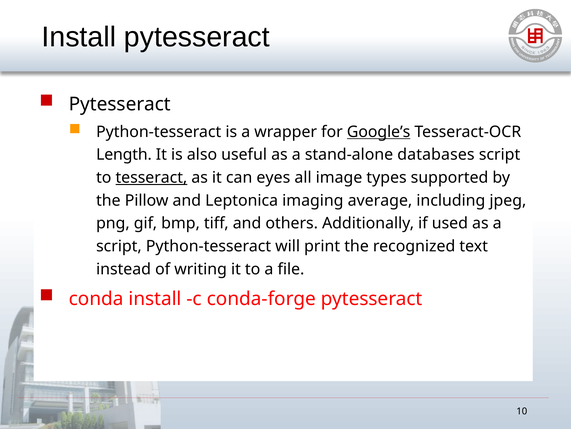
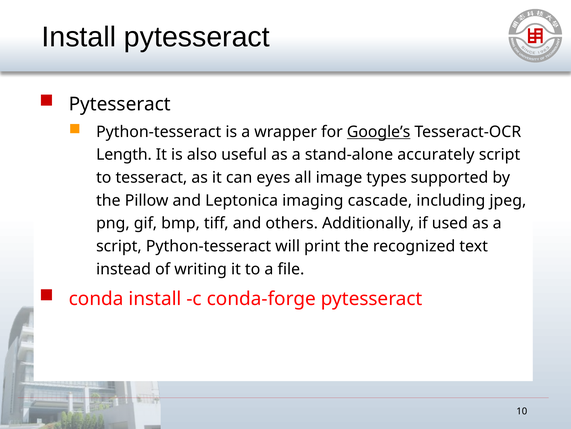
databases: databases -> accurately (436, 154)
tesseract underline: present -> none (151, 177)
average: average -> cascade (380, 200)
